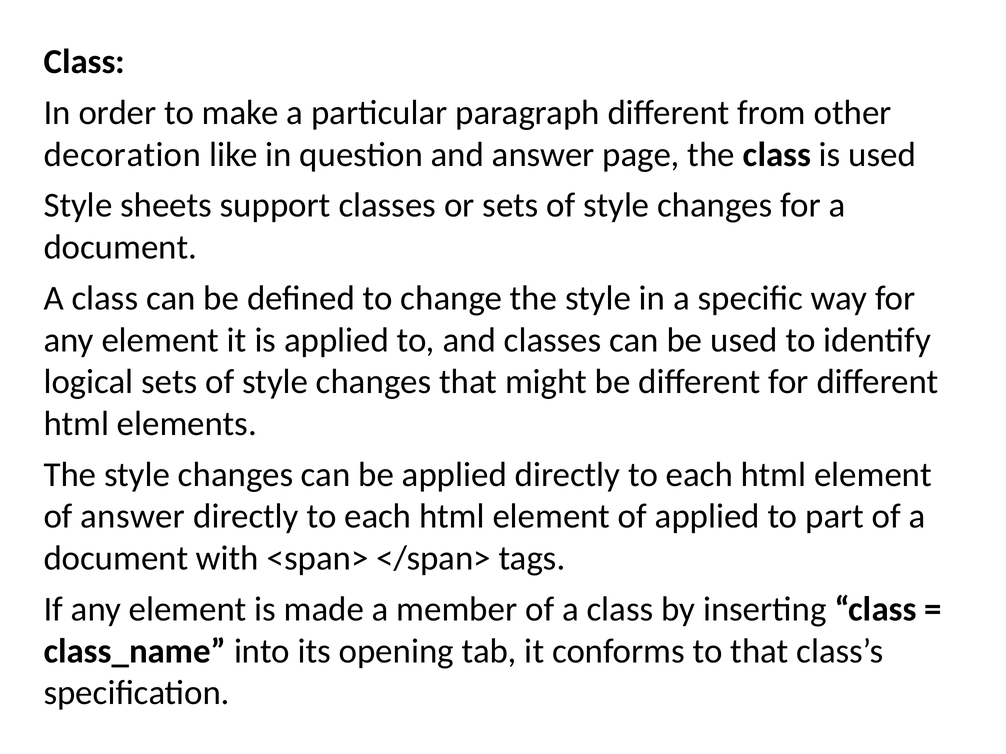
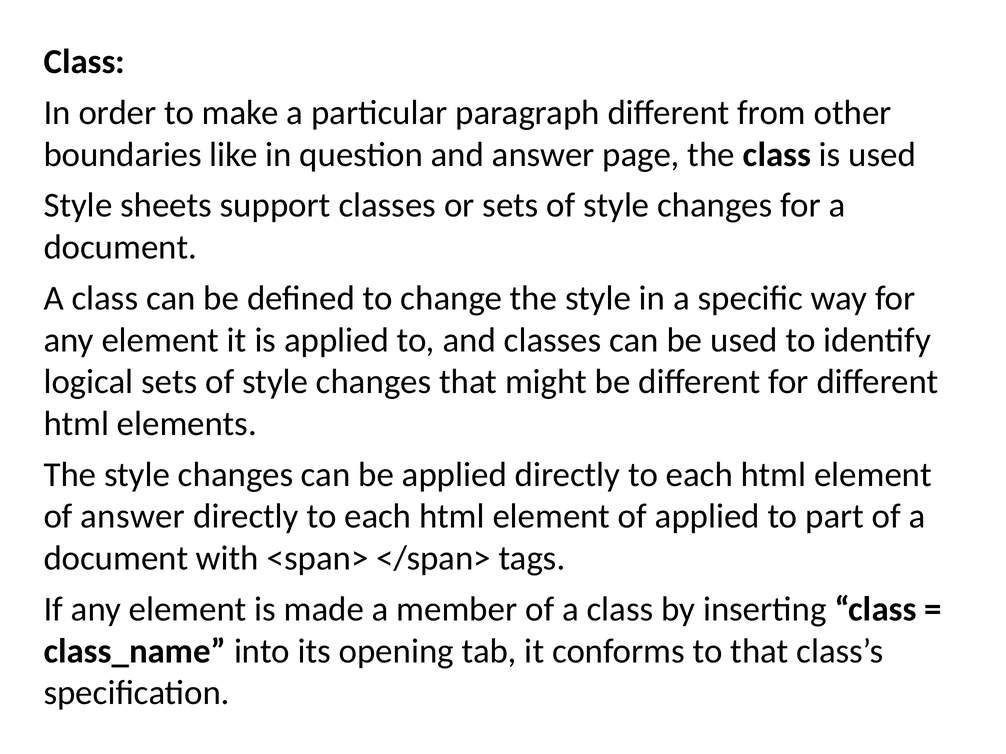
decoration: decoration -> boundaries (123, 155)
